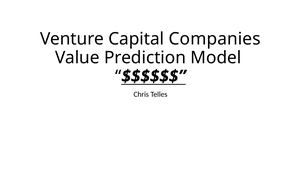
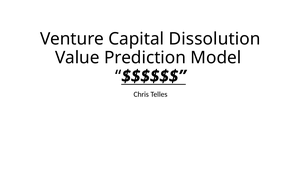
Companies: Companies -> Dissolution (215, 39)
